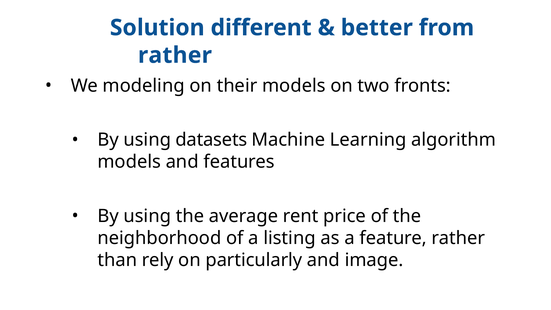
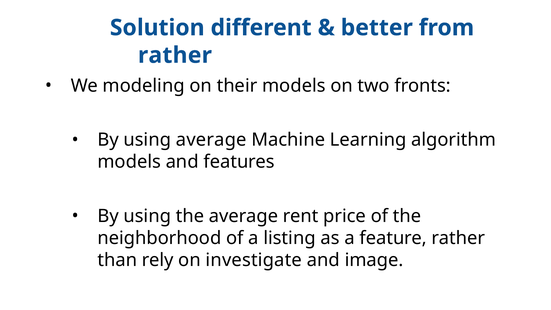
using datasets: datasets -> average (211, 140)
particularly: particularly -> investigate (254, 260)
